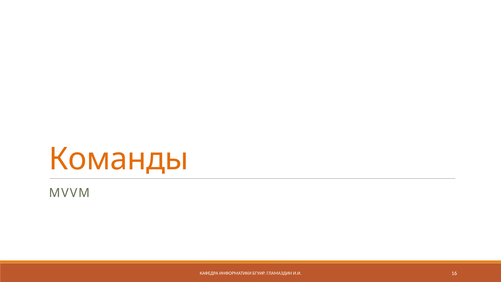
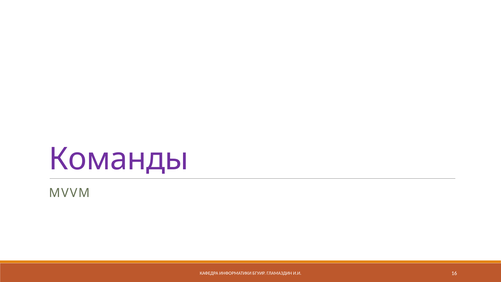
Команды colour: orange -> purple (119, 159)
